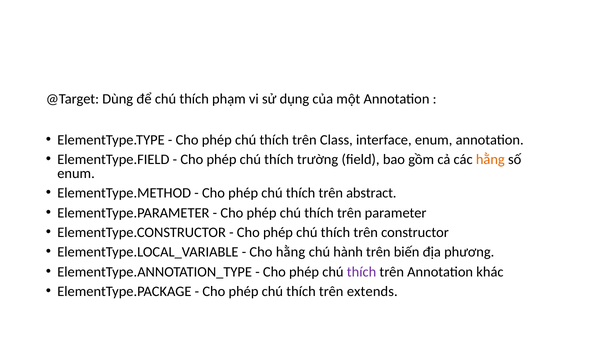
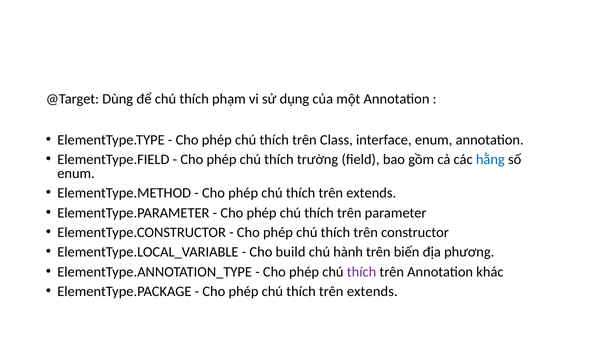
hằng colour: orange -> blue (490, 160)
abstract: abstract -> extends (371, 193)
Cho hằng: hằng -> build (291, 252)
